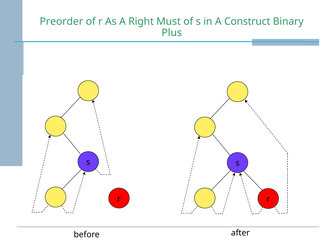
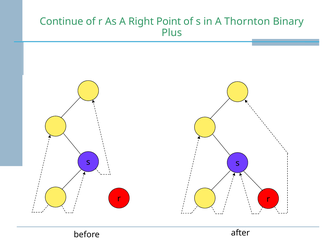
Preorder: Preorder -> Continue (61, 22)
Must: Must -> Point (169, 22)
Construct: Construct -> Thornton (247, 22)
